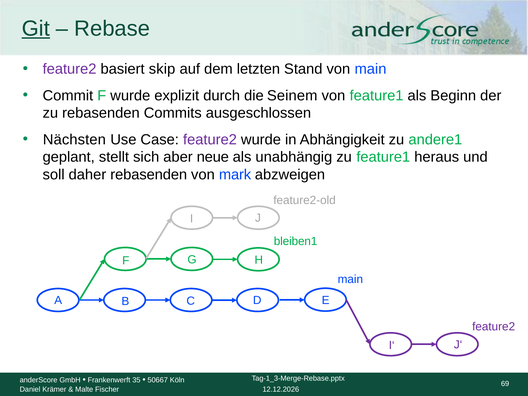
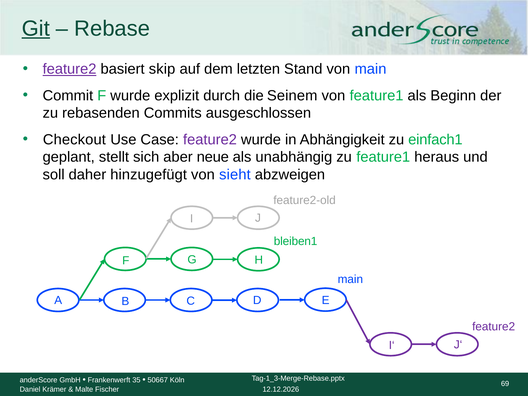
feature2 underline: none -> present (70, 69)
Nächsten: Nächsten -> Checkout (74, 140)
andere1: andere1 -> einfach1 (435, 140)
daher rebasenden: rebasenden -> hinzugefügt (149, 175)
mark: mark -> sieht (235, 175)
